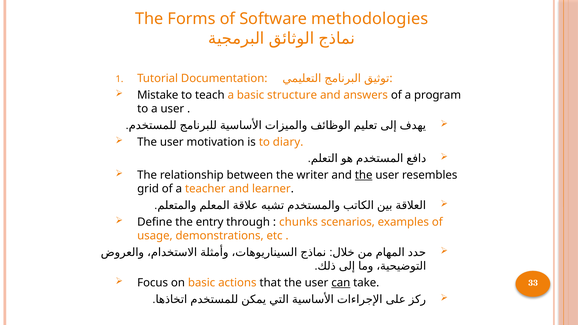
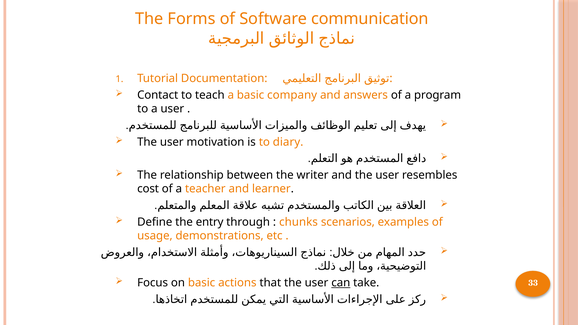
methodologies: methodologies -> communication (370, 19)
Mistake: Mistake -> Contact (158, 95)
structure: structure -> company (292, 95)
the underline: present -> none (364, 175)
grid: grid -> cost (148, 189)
